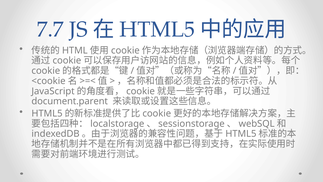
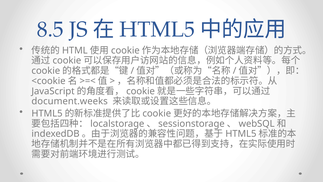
7.7: 7.7 -> 8.5 (50, 29)
document.parent: document.parent -> document.weeks (70, 101)
